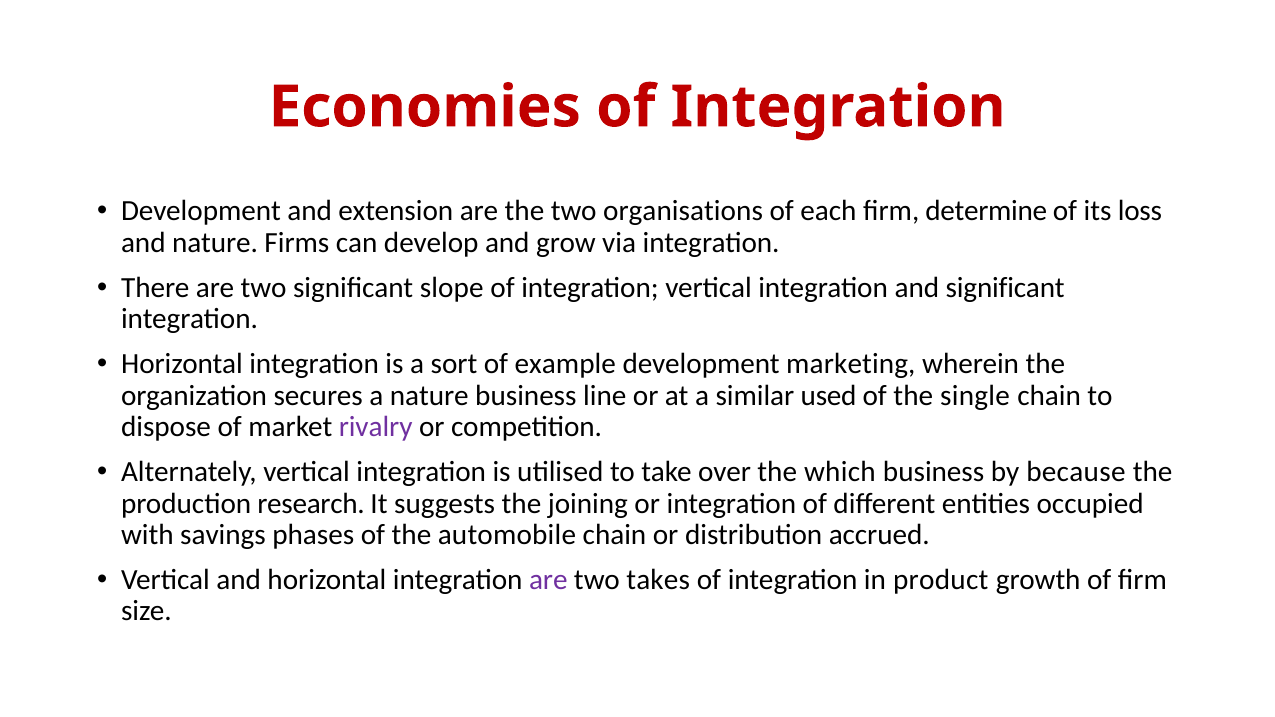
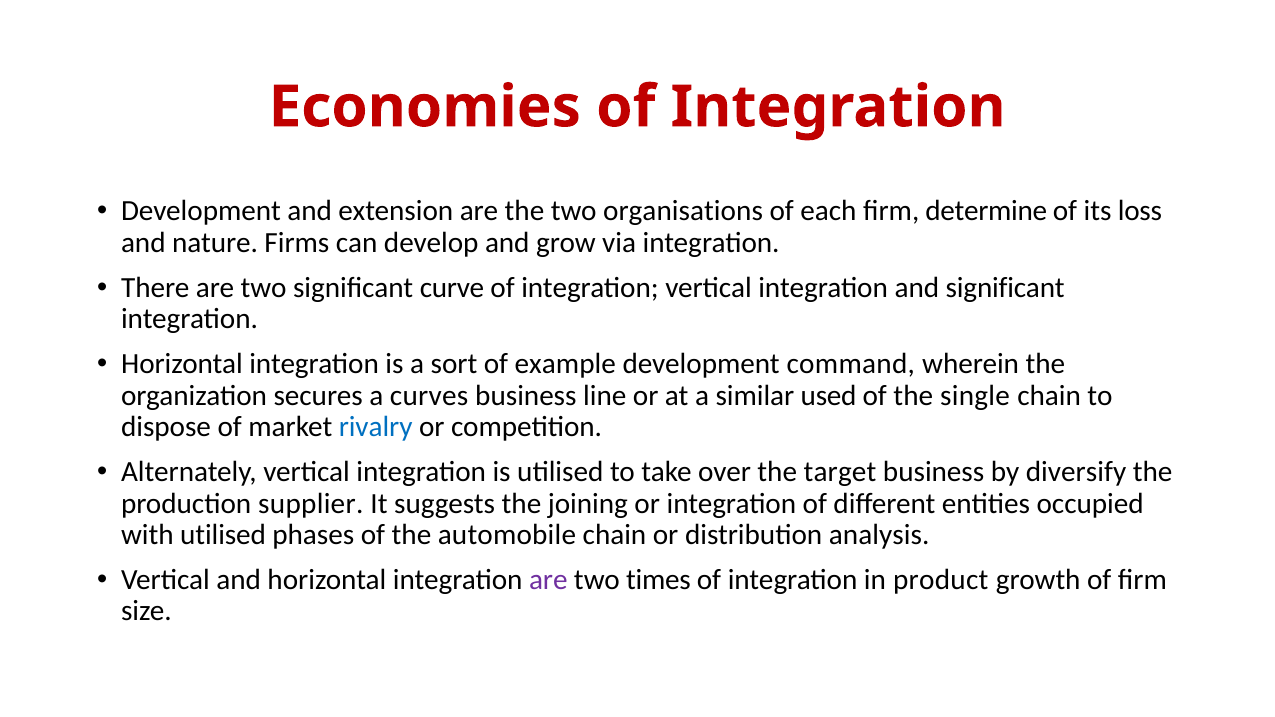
slope: slope -> curve (452, 288)
marketing: marketing -> command (851, 364)
a nature: nature -> curves (429, 396)
rivalry colour: purple -> blue (376, 427)
which: which -> target (840, 472)
because: because -> diversify (1076, 472)
research: research -> supplier (311, 504)
with savings: savings -> utilised (223, 535)
accrued: accrued -> analysis (879, 535)
takes: takes -> times (658, 580)
